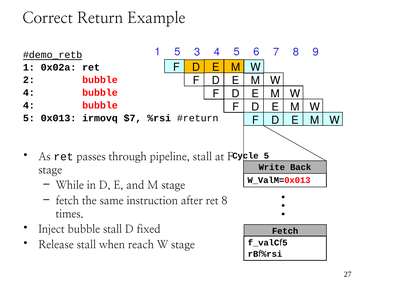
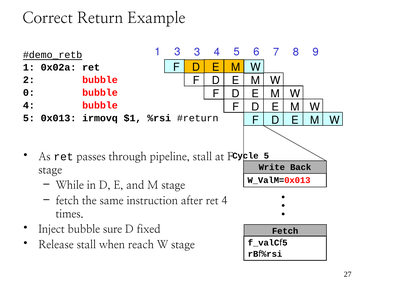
1 5: 5 -> 3 (177, 52)
4: 4 -> 0 (29, 92)
$7: $7 -> $1 (133, 118)
ret 8: 8 -> 4 (224, 200)
bubble stall: stall -> sure (113, 229)
